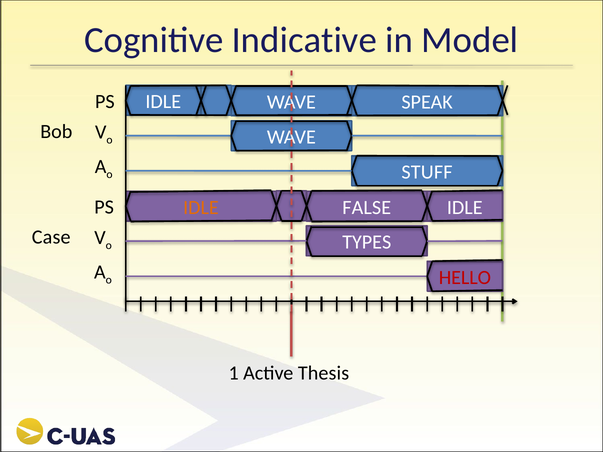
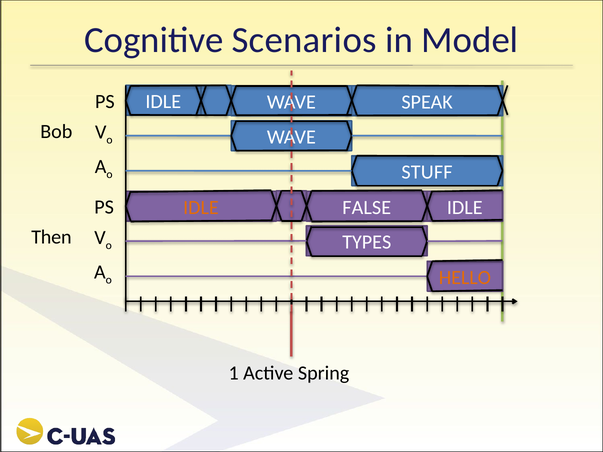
Indicative: Indicative -> Scenarios (304, 40)
Case: Case -> Then (51, 237)
HELLO colour: red -> orange (465, 278)
Thesis: Thesis -> Spring (324, 373)
